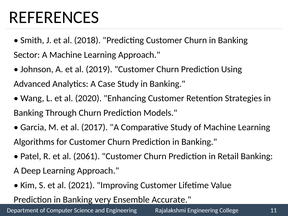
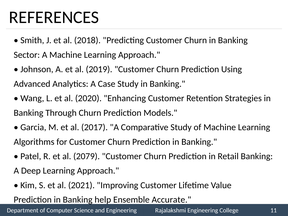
2061: 2061 -> 2079 (87, 156)
very: very -> help (103, 200)
